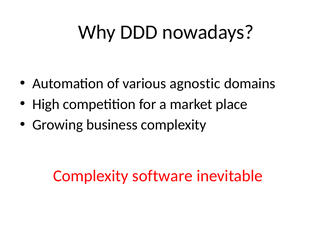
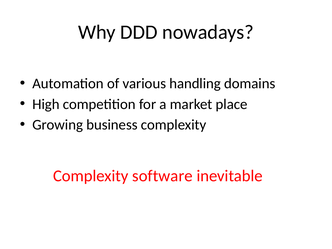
agnostic: agnostic -> handling (195, 83)
